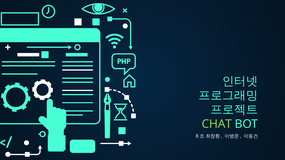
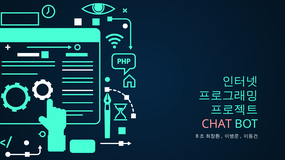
CHAT colour: light green -> pink (217, 124)
